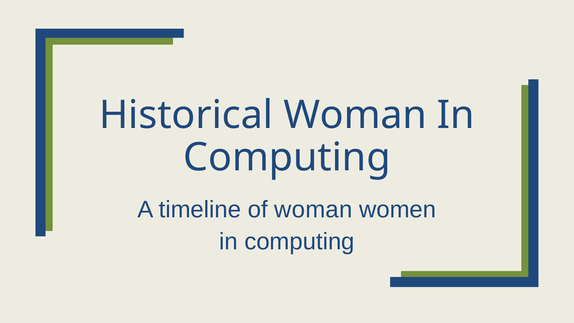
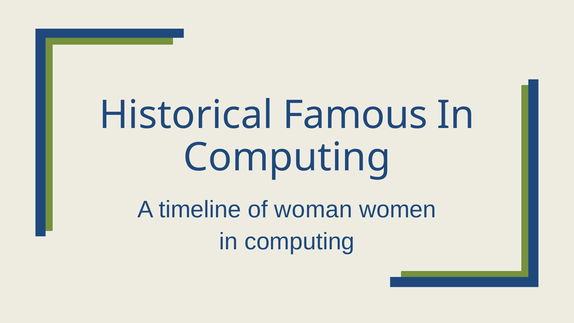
Historical Woman: Woman -> Famous (355, 115)
